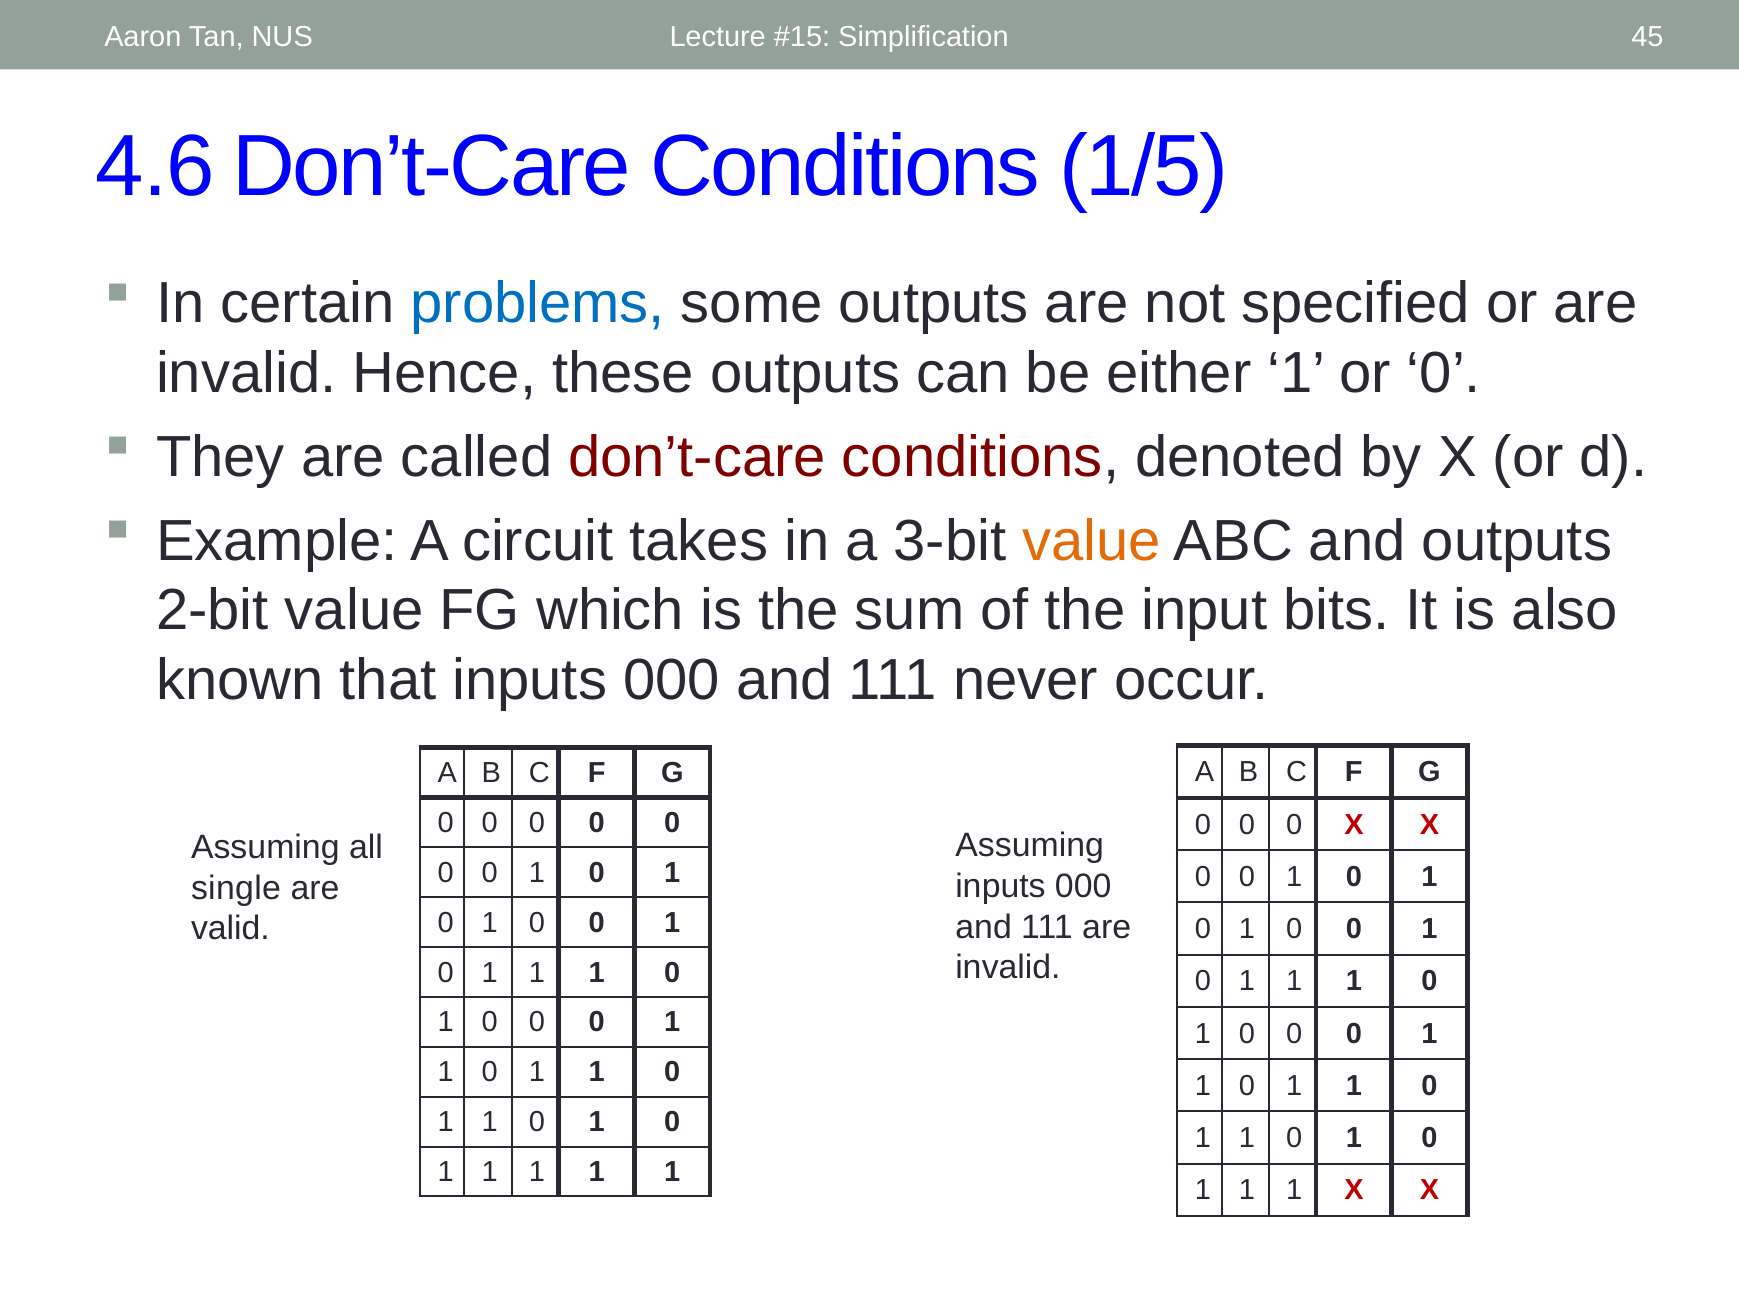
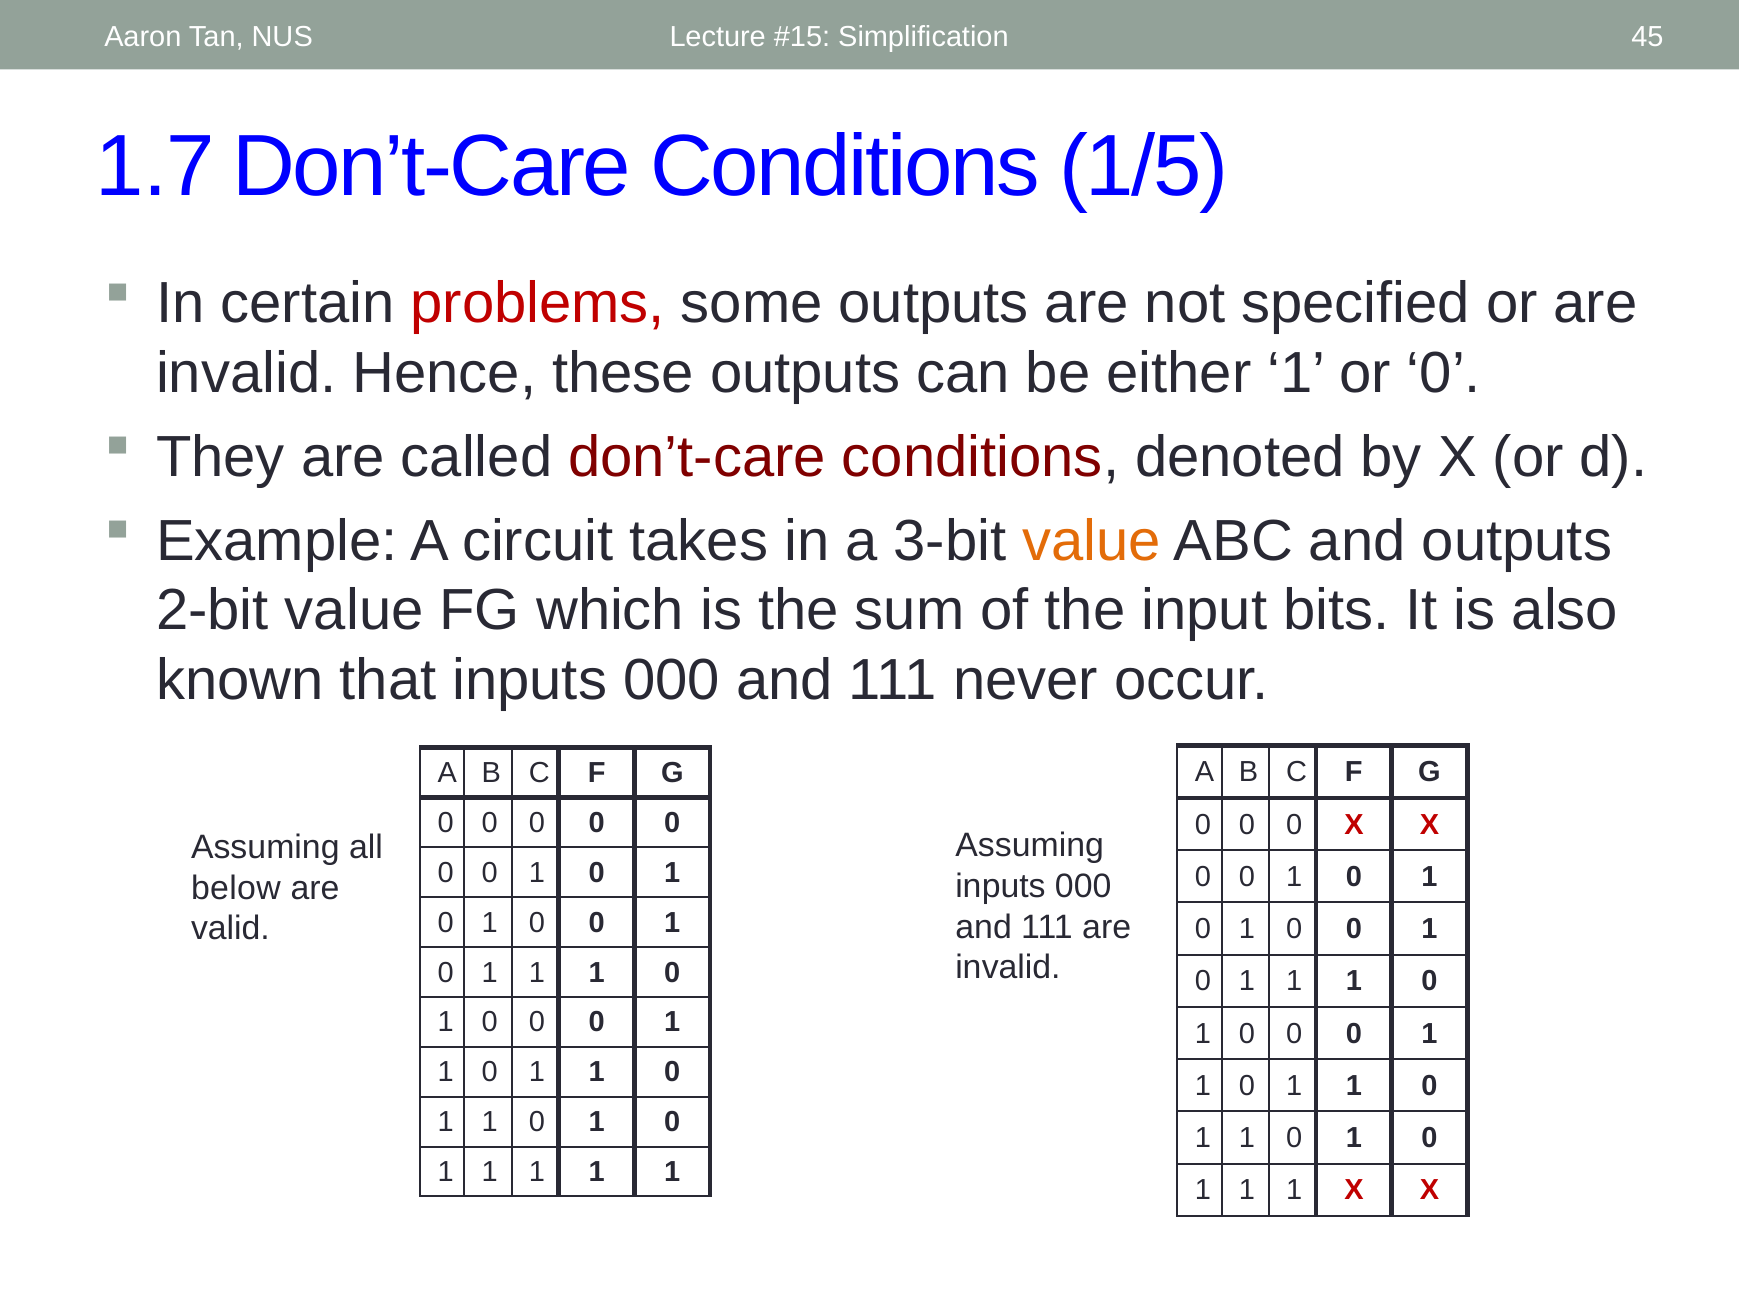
4.6: 4.6 -> 1.7 (155, 167)
problems colour: blue -> red (538, 304)
single: single -> below (236, 888)
